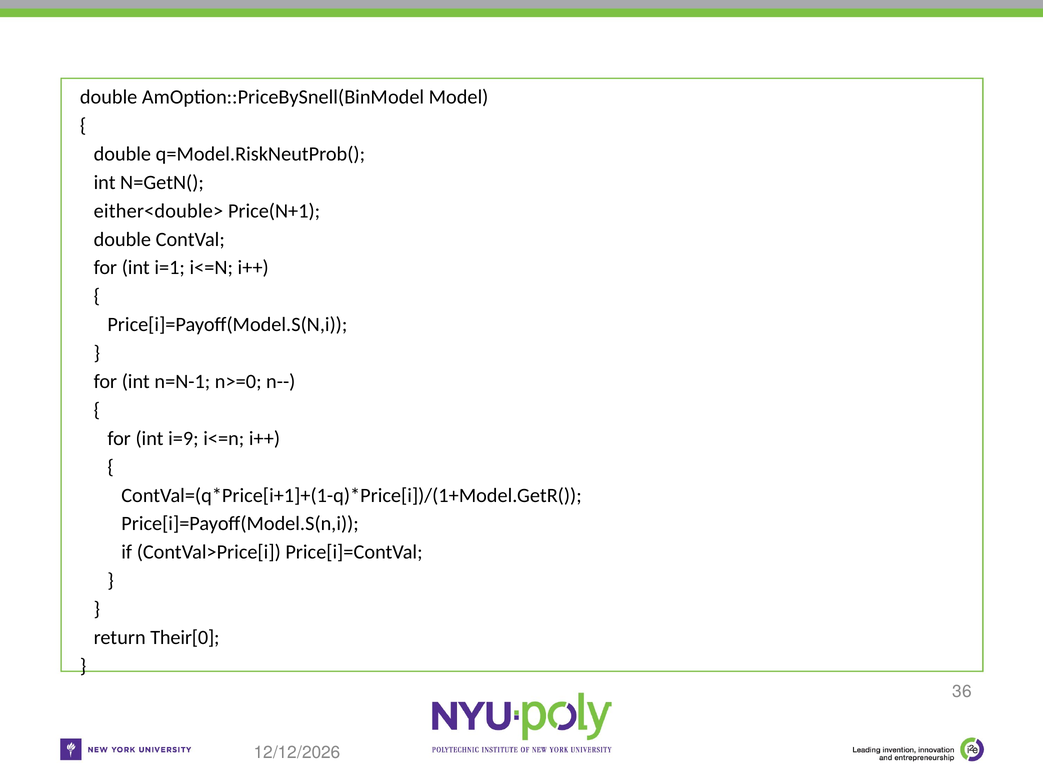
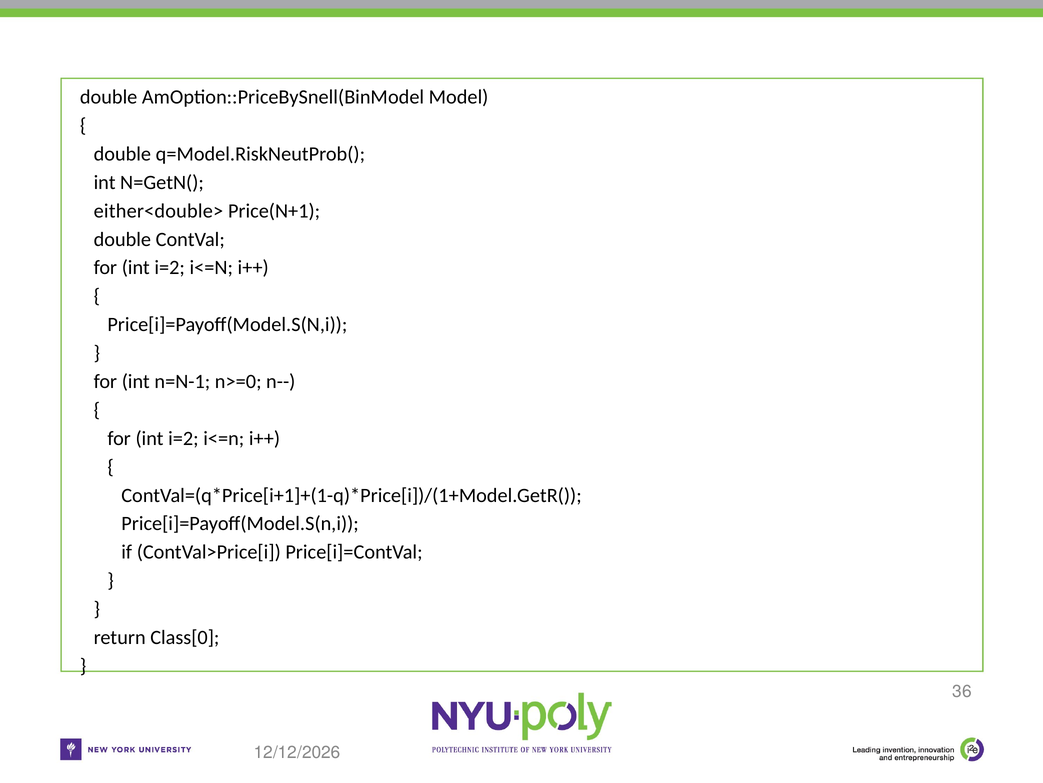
i=1: i=1 -> i=2 (170, 268)
i=9: i=9 -> i=2 (183, 438)
Their[0: Their[0 -> Class[0 (185, 637)
